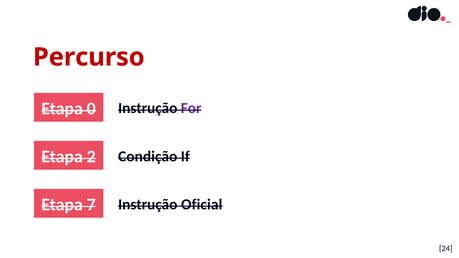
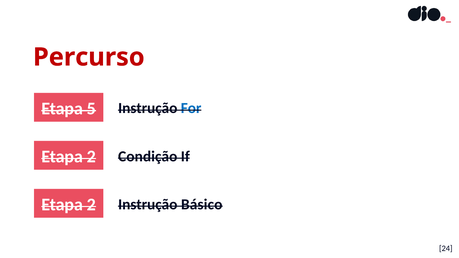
0: 0 -> 5 (91, 109)
For colour: purple -> blue (191, 108)
7: 7 -> 2 (91, 205)
Oficial: Oficial -> Básico (202, 204)
